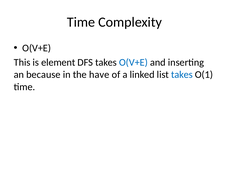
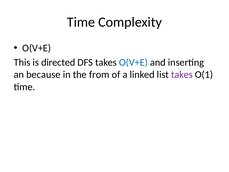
element: element -> directed (58, 62)
have: have -> from (99, 75)
takes colour: blue -> purple (182, 75)
